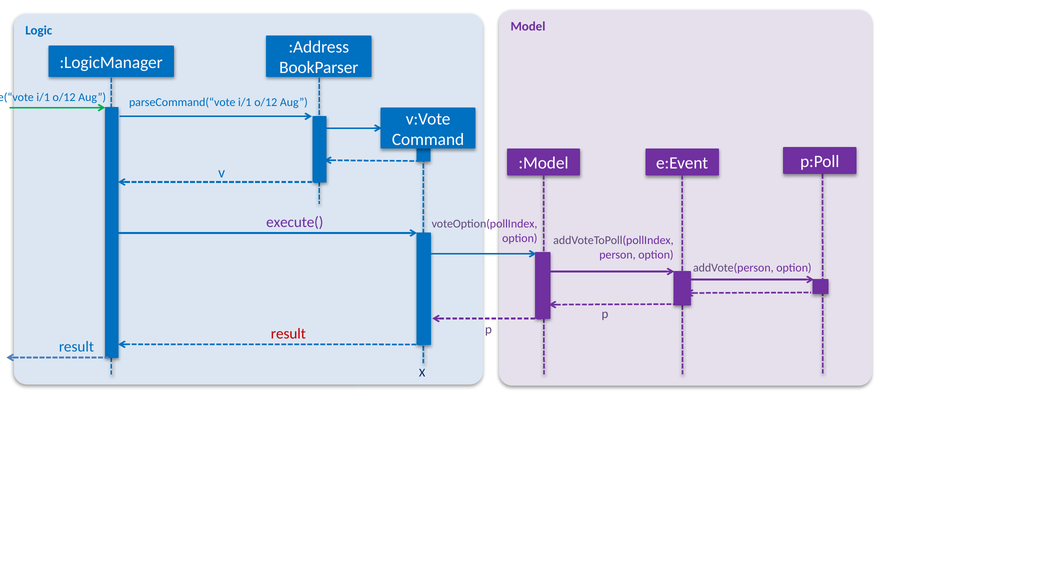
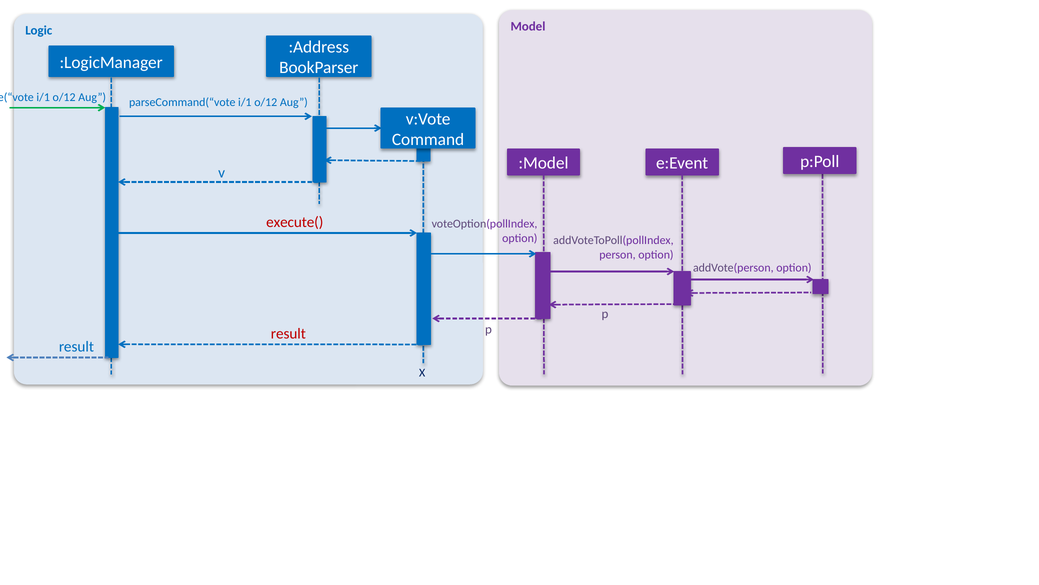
execute( colour: purple -> red (295, 222)
